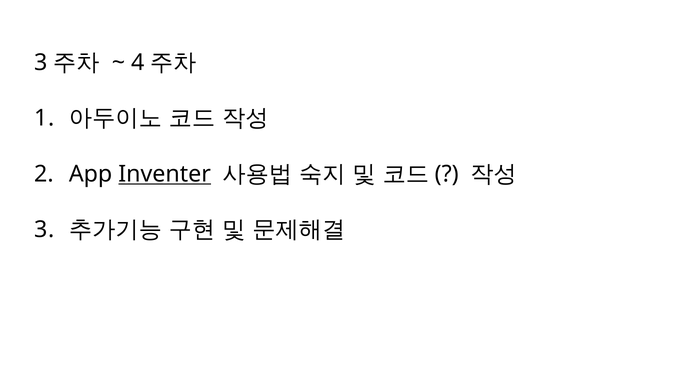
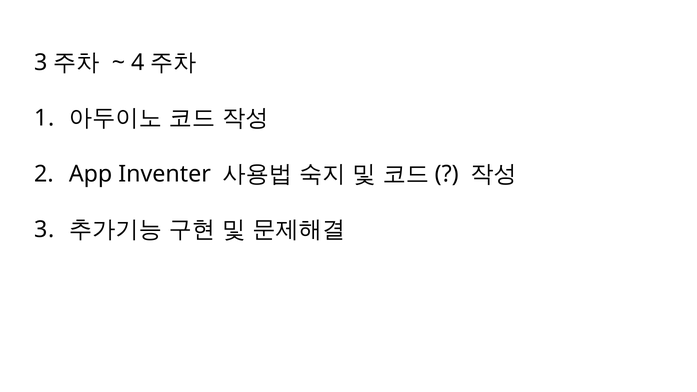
Inventer underline: present -> none (165, 174)
